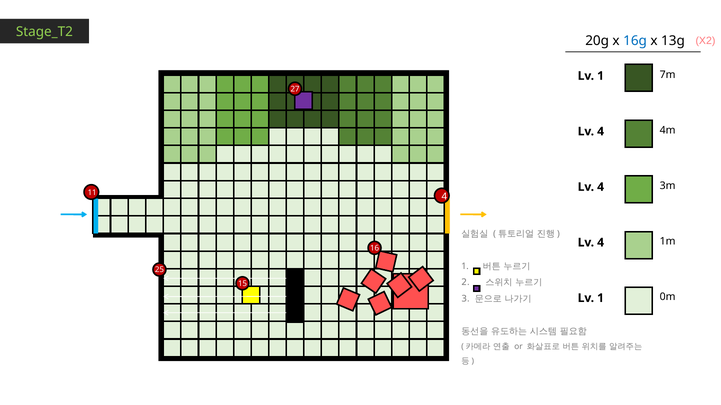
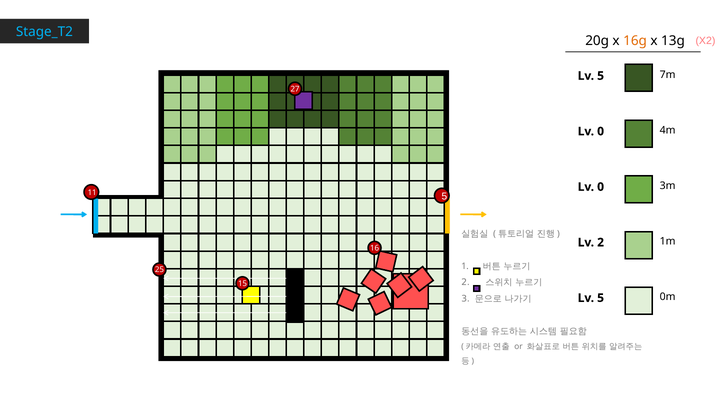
Stage_T2 colour: light green -> light blue (44, 32)
16g colour: blue -> orange (635, 41)
1: 1 -> 5 (601, 76)
4: 4 -> 0 (601, 132)
4: 4 -> 0 (601, 187)
11 4: 4 -> 5 (444, 197)
4: 4 -> 2 (601, 243)
1: 1 -> 5 (601, 298)
